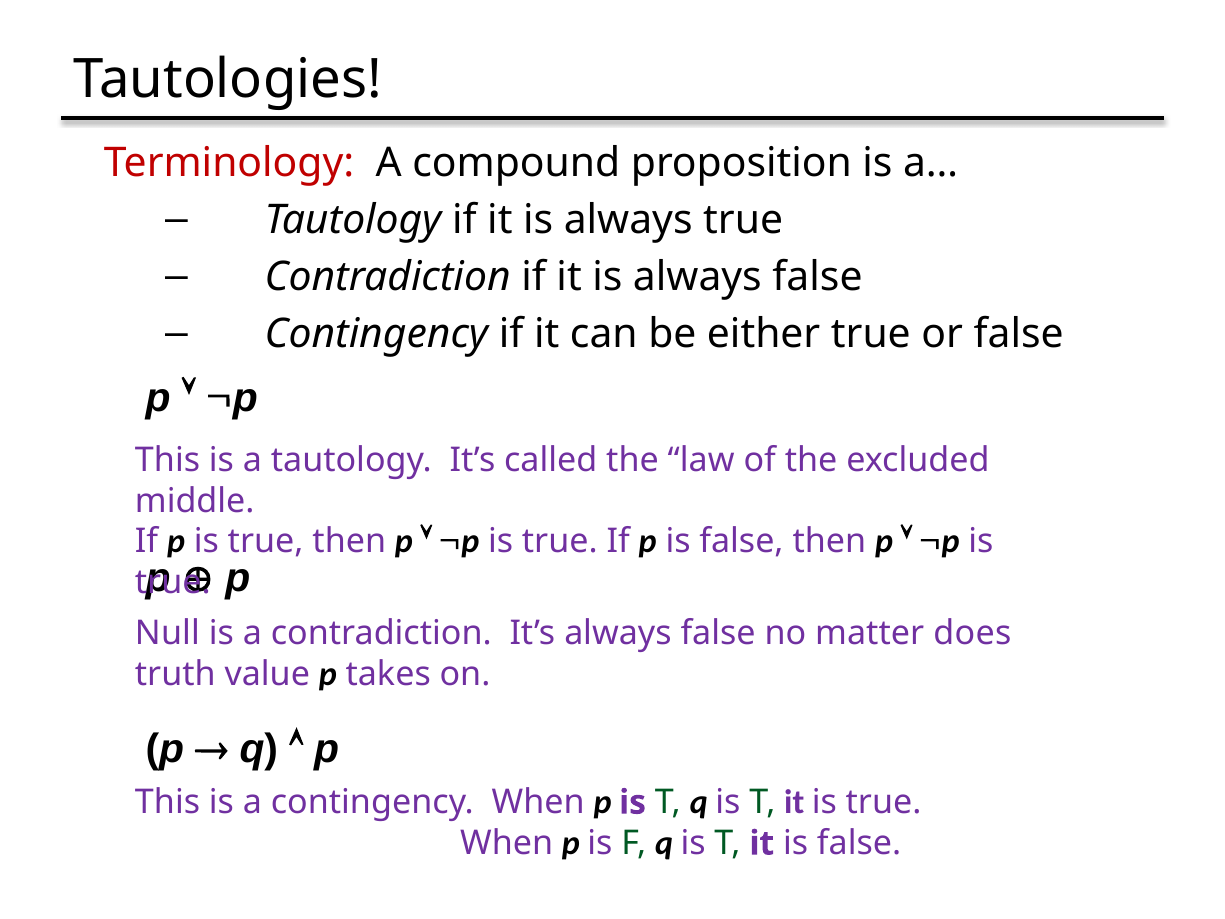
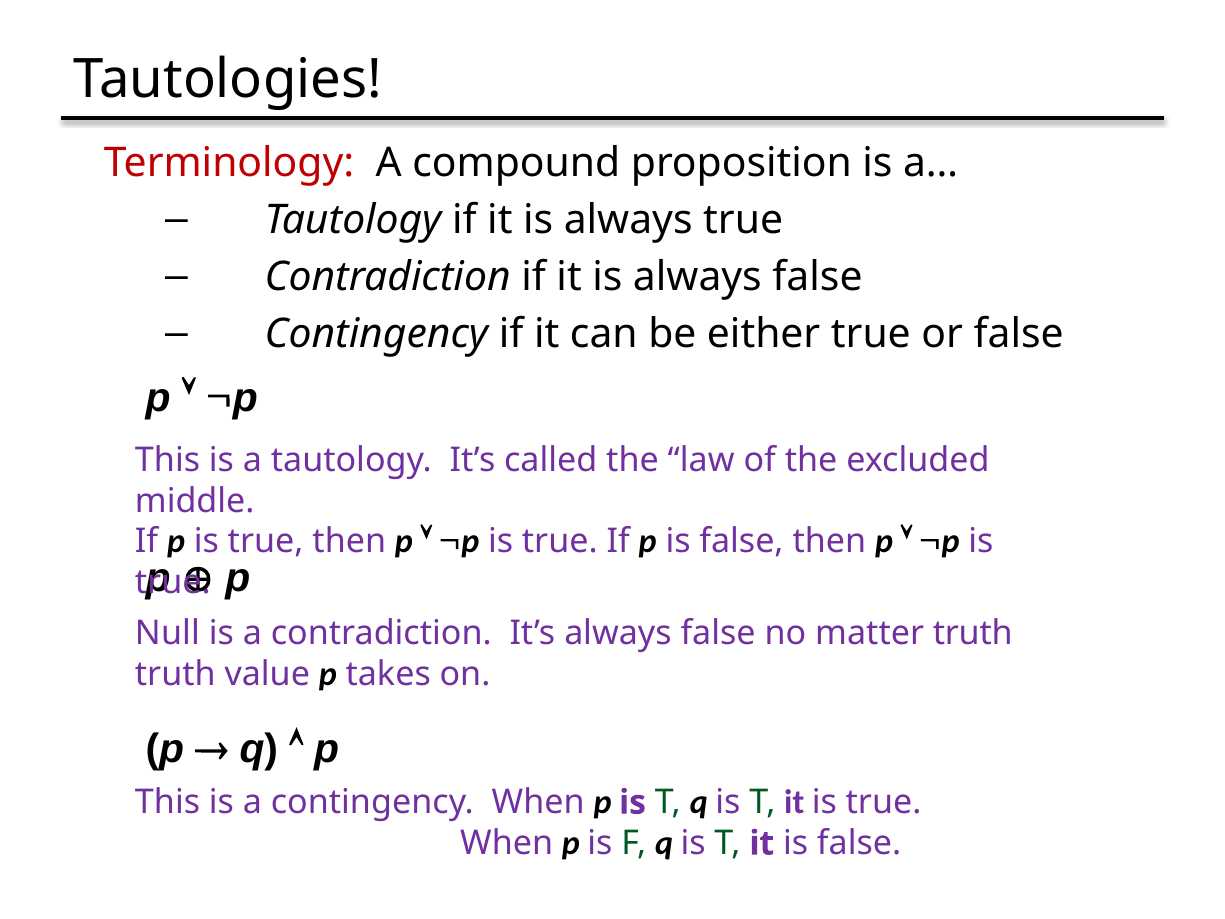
matter does: does -> truth (973, 633)
